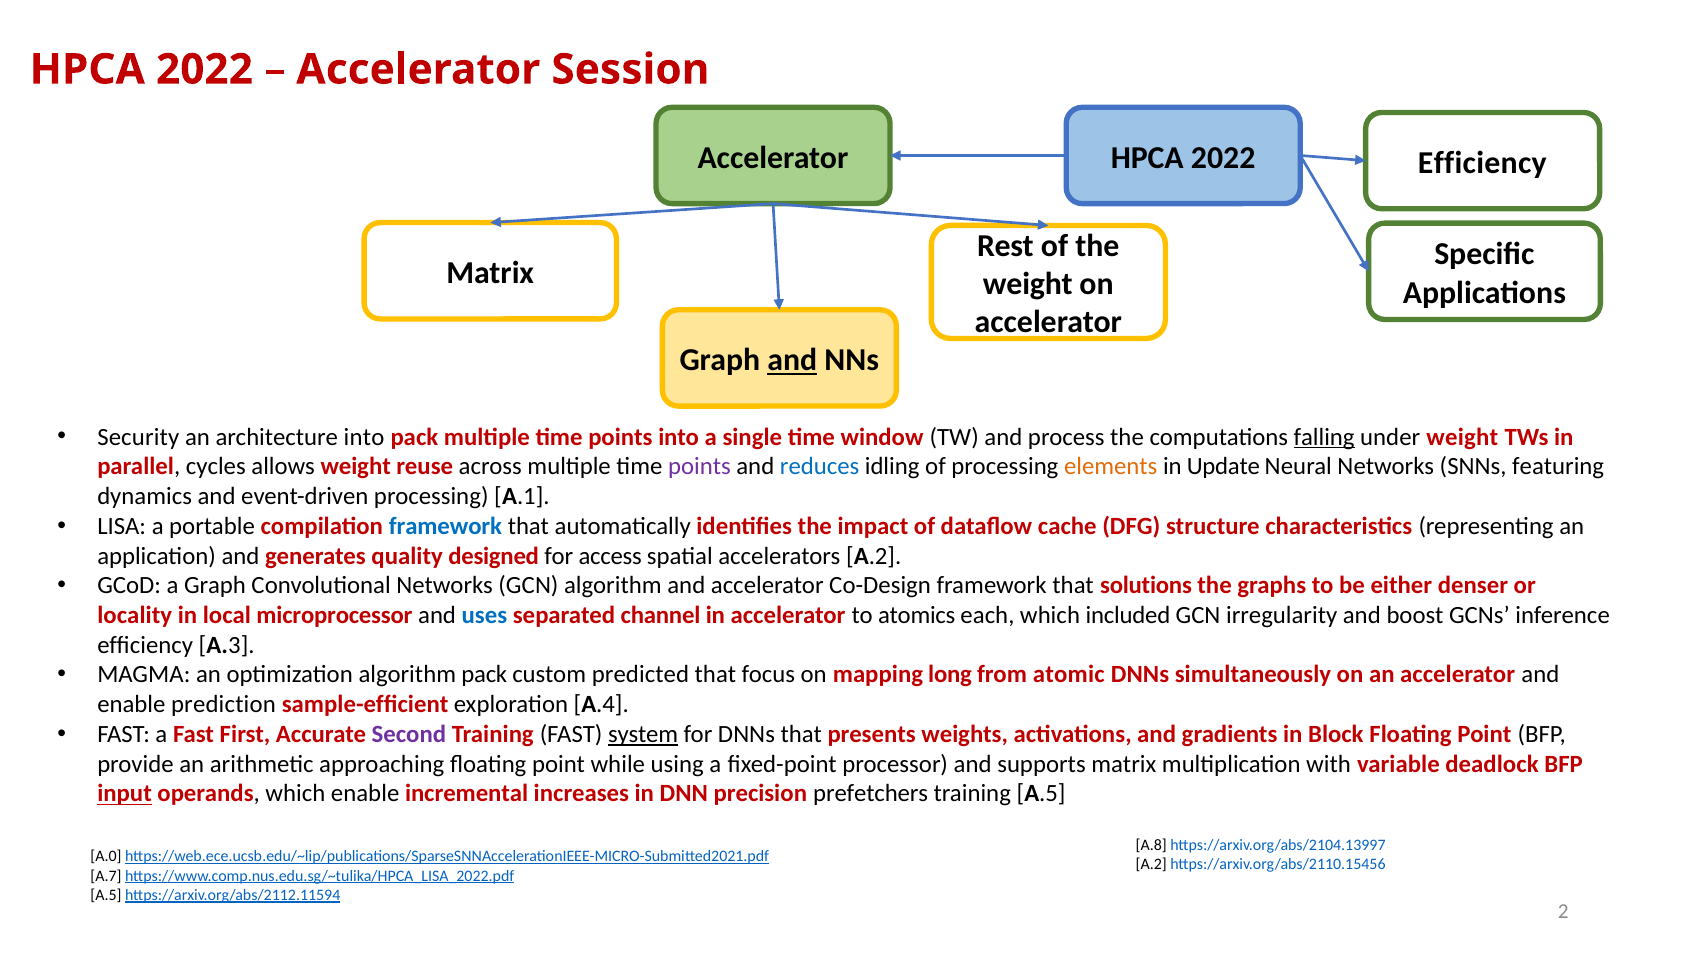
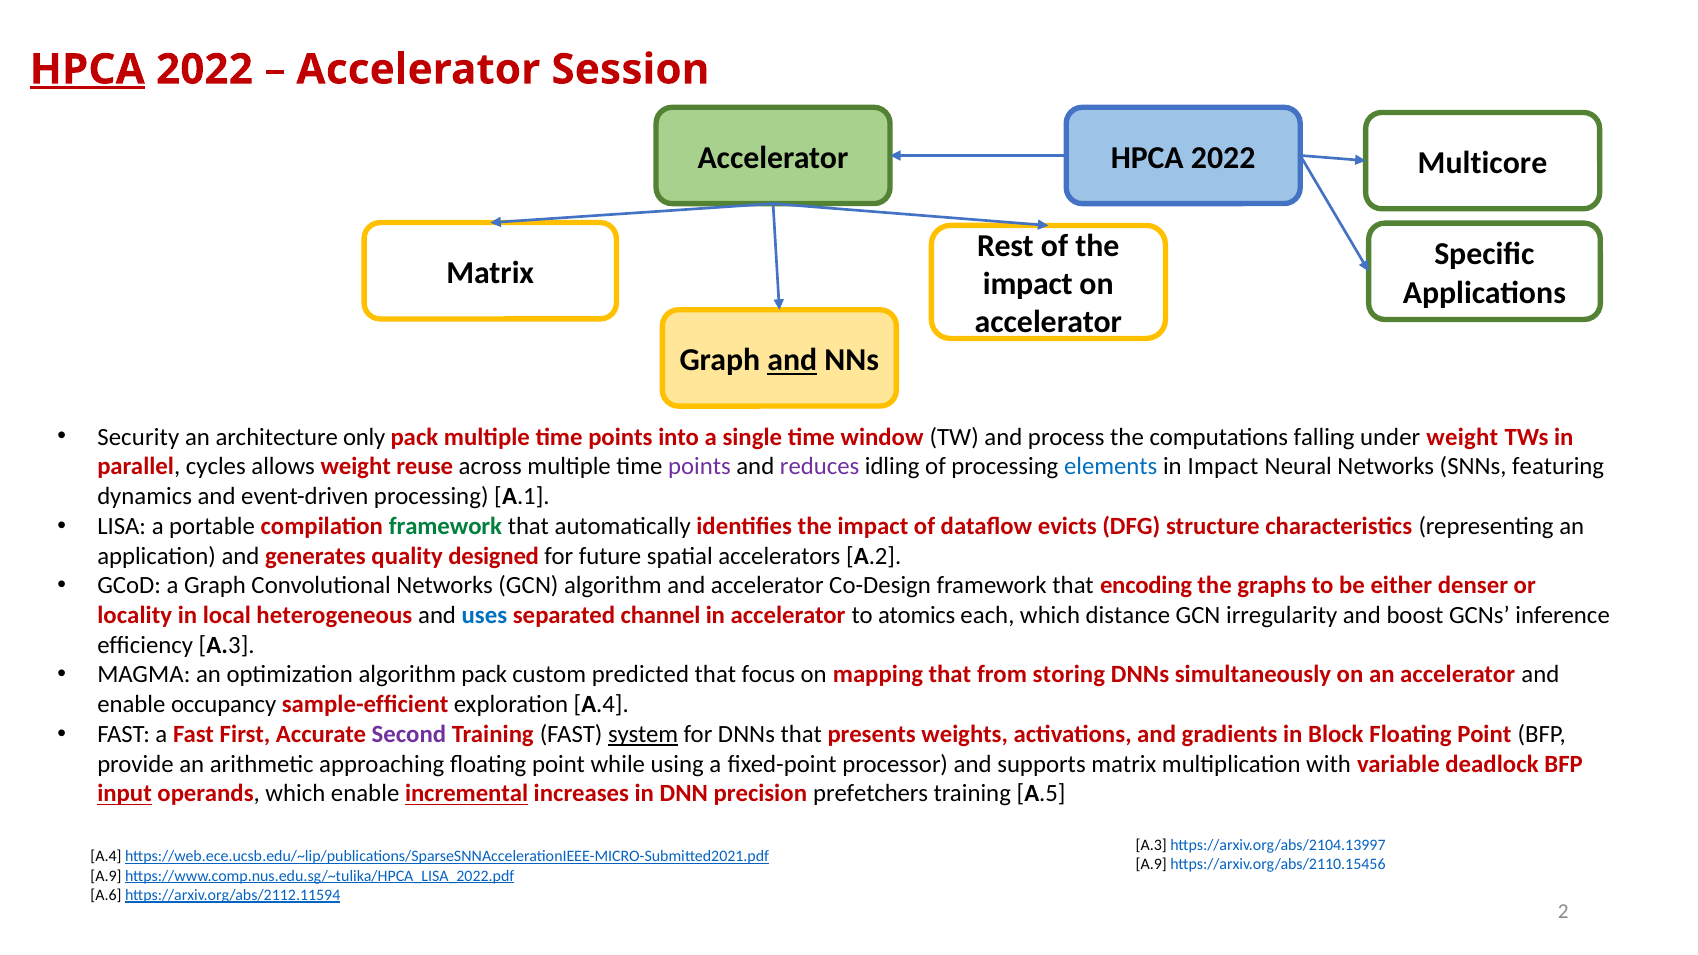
HPCA underline: none -> present (87, 70)
Efficiency: Efficiency -> Multicore (1482, 163)
weight: weight -> impact (1028, 284)
architecture into: into -> only (364, 437)
falling underline: present -> none (1324, 437)
reduces colour: blue -> purple (820, 467)
elements colour: orange -> blue (1111, 467)
in Update: Update -> Impact (1223, 467)
framework colour: blue -> green (445, 526)
cache: cache -> evicts (1067, 526)
access: access -> future (610, 556)
solutions: solutions -> encoding (1146, 586)
microprocessor: microprocessor -> heterogeneous (334, 615)
included: included -> distance (1128, 615)
mapping long: long -> that (950, 675)
atomic: atomic -> storing (1069, 675)
prediction: prediction -> occupancy (224, 705)
incremental underline: none -> present (467, 794)
A.8: A.8 -> A.3 (1151, 845)
A.0: A.0 -> A.4 (106, 857)
A.2: A.2 -> A.9 (1151, 864)
A.7: A.7 -> A.9 (106, 876)
A.5: A.5 -> A.6 (106, 895)
